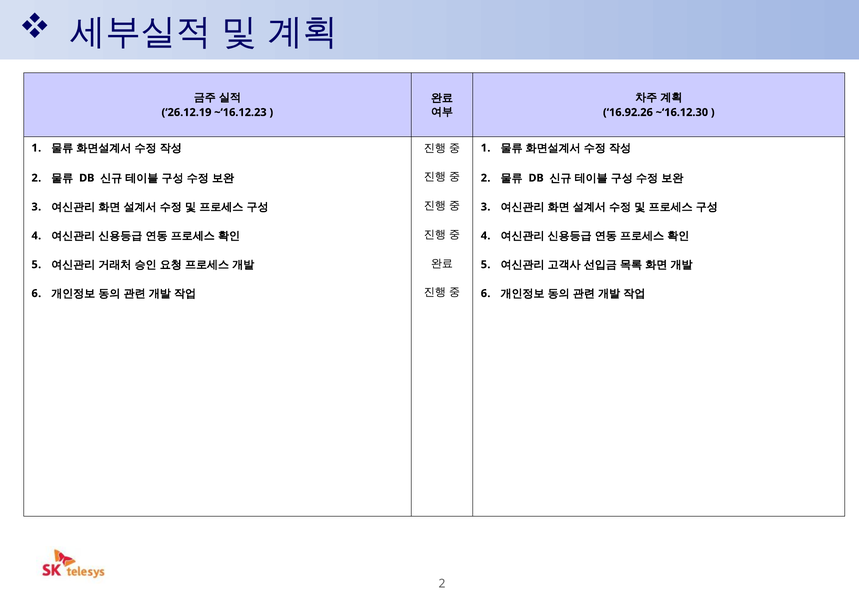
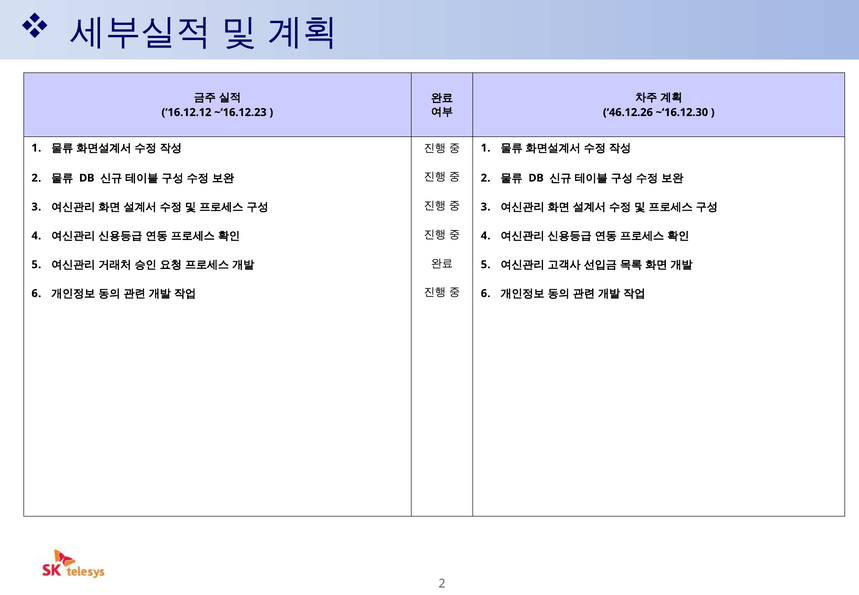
26.12.19: 26.12.19 -> 16.12.12 (186, 112)
16.92.26: 16.92.26 -> 46.12.26 (628, 112)
